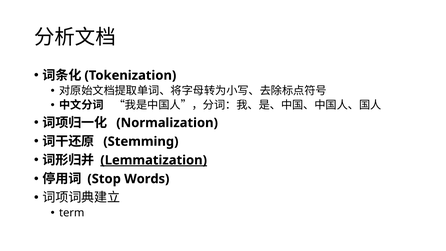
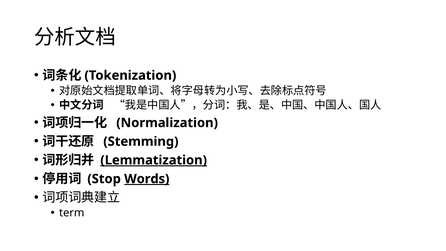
Words underline: none -> present (147, 179)
